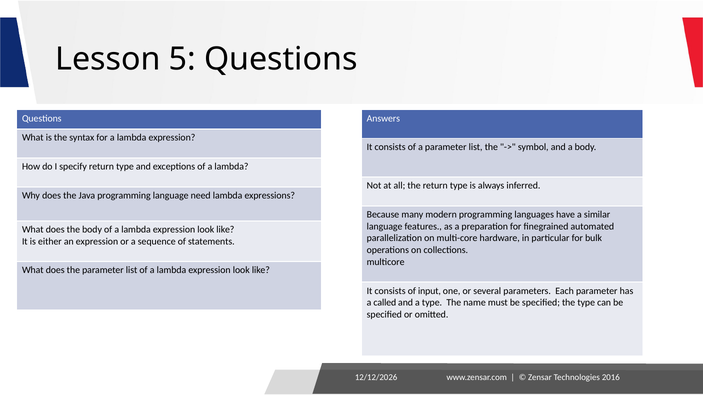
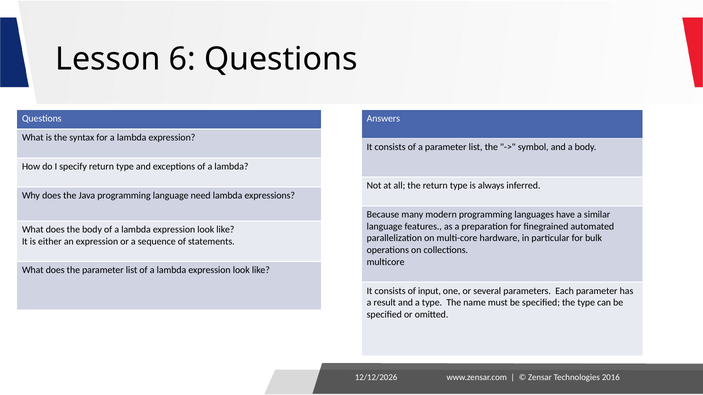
5: 5 -> 6 (182, 59)
called: called -> result (385, 303)
